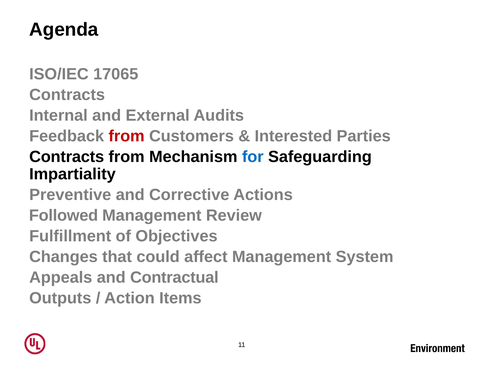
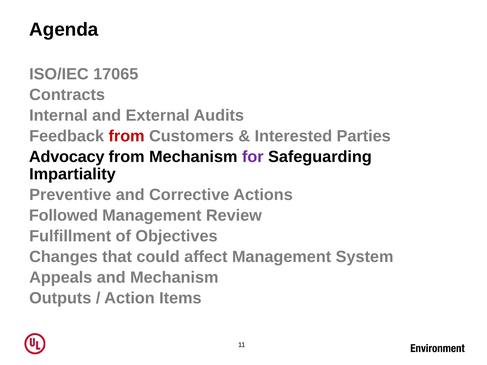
Contracts: Contracts -> Advocacy (67, 157)
for colour: blue -> purple (253, 157)
and Contractual: Contractual -> Mechanism (174, 278)
